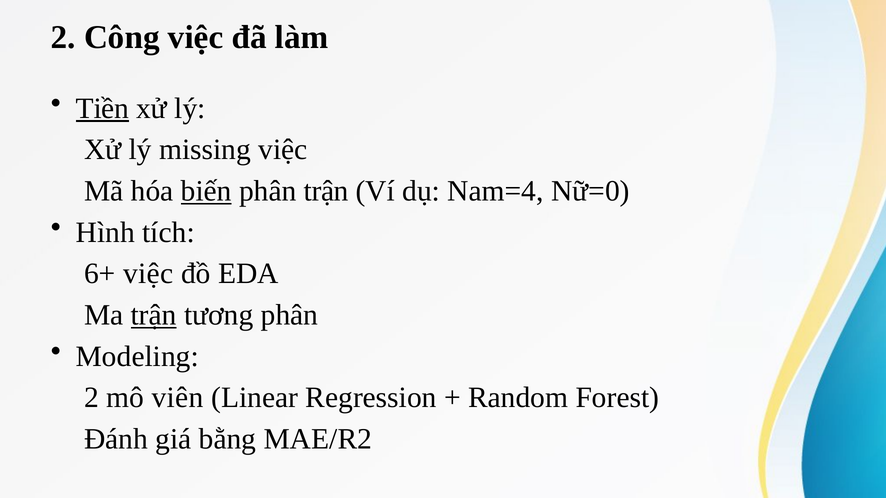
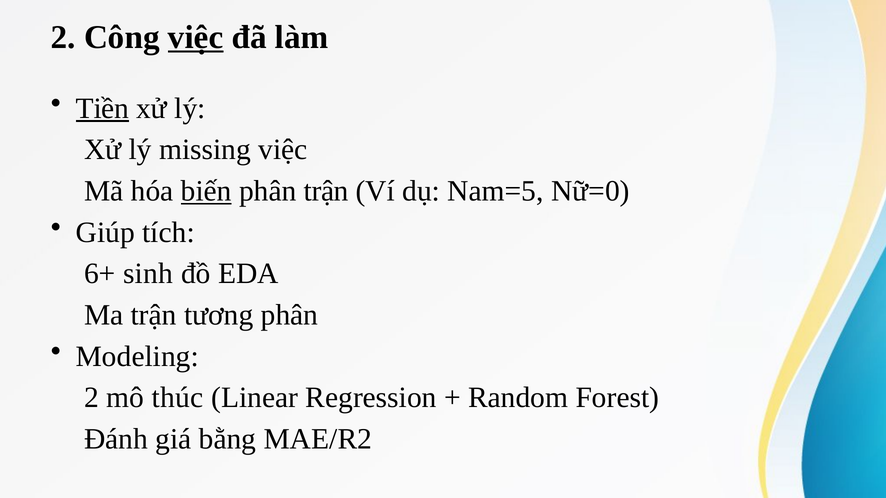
việc underline: none -> present (196, 37)
Nam=4: Nam=4 -> Nam=5 (495, 191)
Hình: Hình -> Giúp (105, 233)
6+ việc: việc -> sinh (148, 274)
trận underline: present -> none (154, 315)
viên: viên -> thúc (177, 398)
